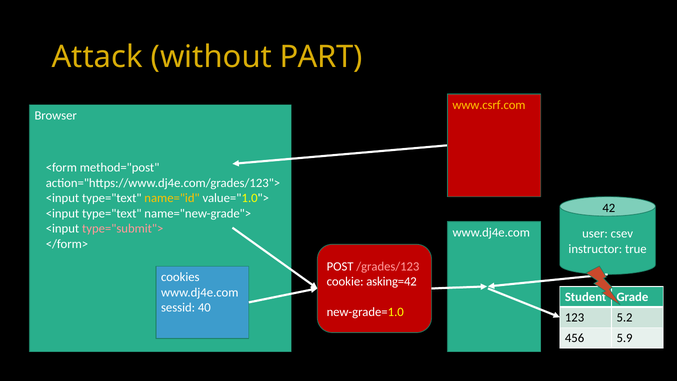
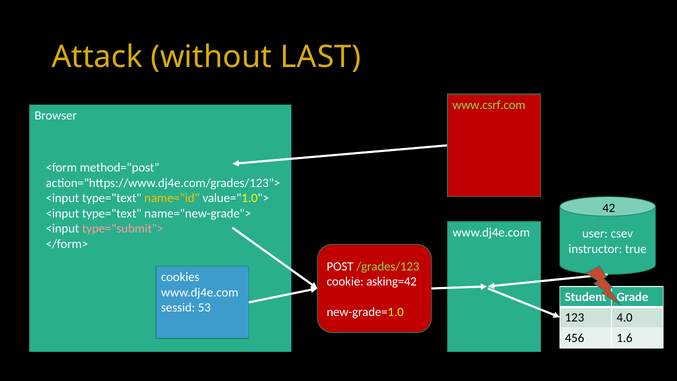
PART: PART -> LAST (321, 57)
www.csrf.com colour: yellow -> light green (489, 105)
/grades/123 colour: pink -> light green (388, 266)
40: 40 -> 53 (204, 308)
5.2: 5.2 -> 4.0 (625, 317)
5.9: 5.9 -> 1.6 (625, 338)
